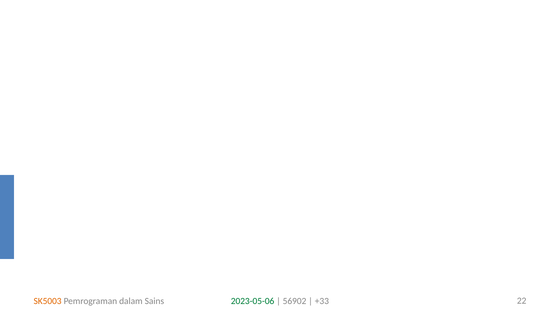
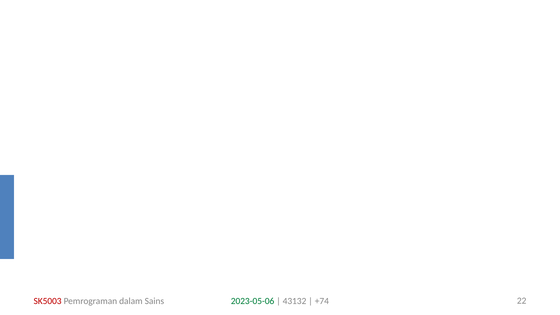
SK5003 colour: orange -> red (48, 301)
56902: 56902 -> 43132 (295, 301)
+33: +33 -> +74 (322, 301)
